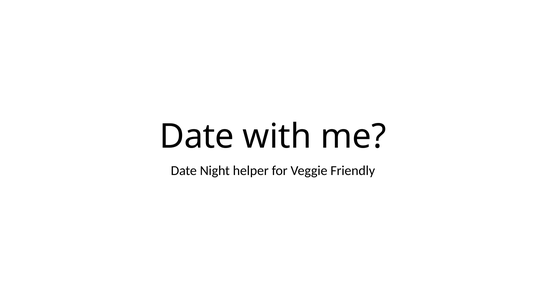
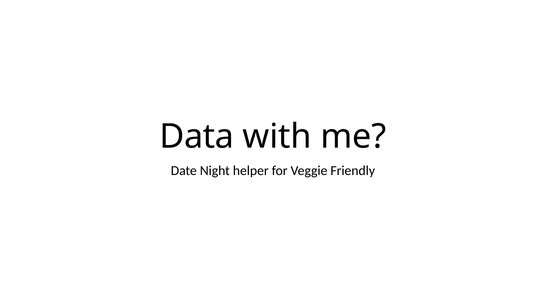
Date: Date -> Data (197, 136)
